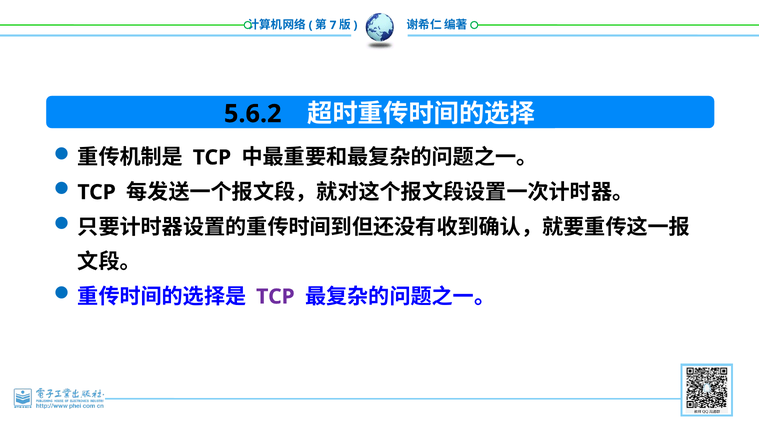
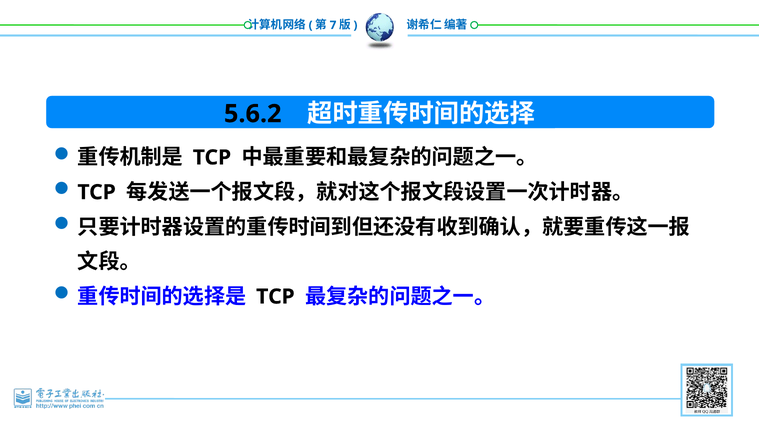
TCP colour: purple -> black (275, 297)
